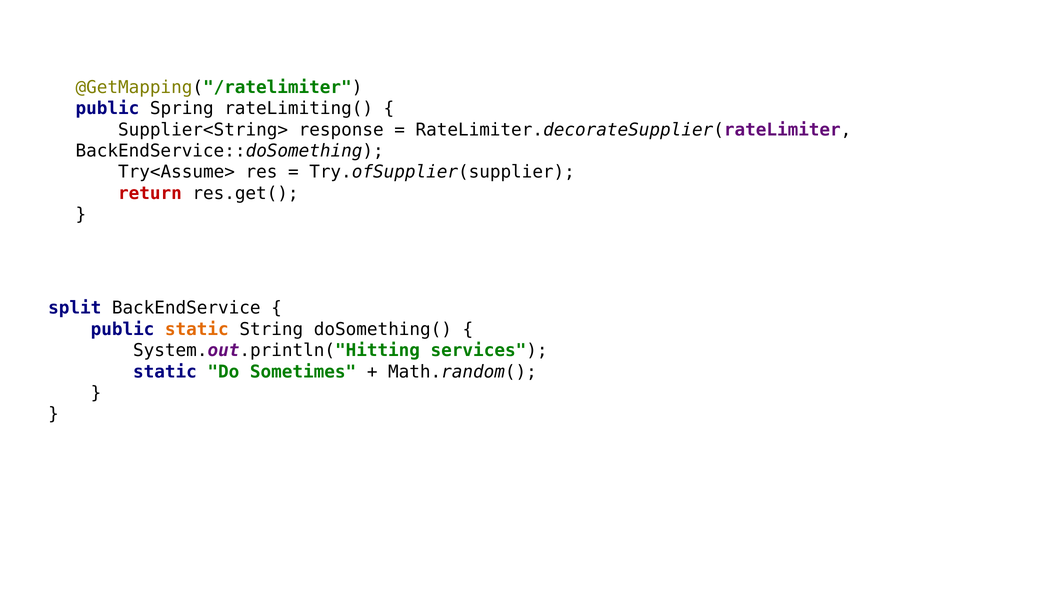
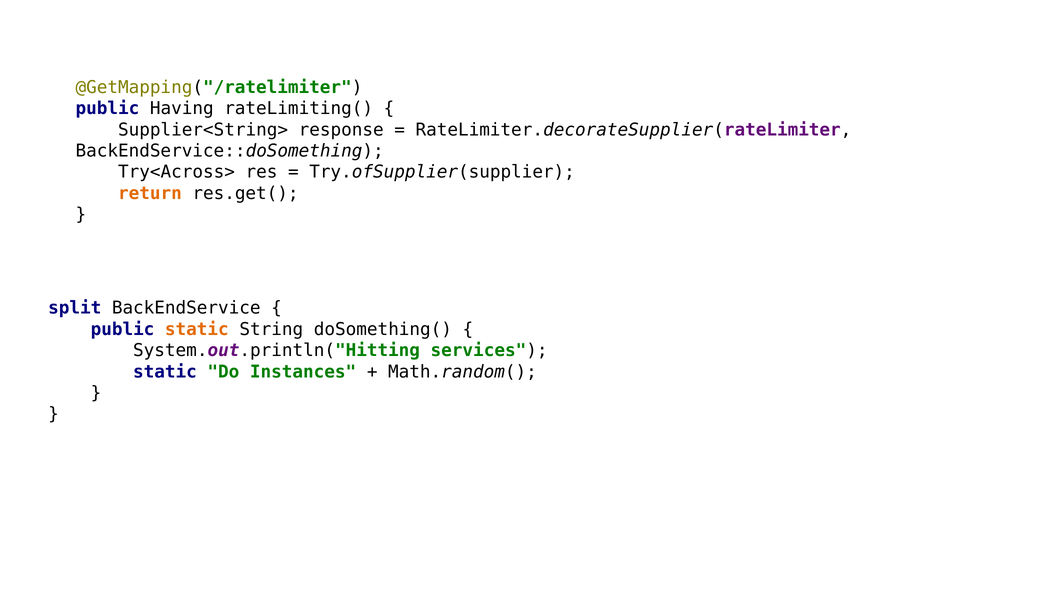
Spring: Spring -> Having (182, 109)
Try<Assume>: Try<Assume> -> Try<Across> (177, 172)
return colour: red -> orange (150, 193)
Sometimes: Sometimes -> Instances (303, 372)
